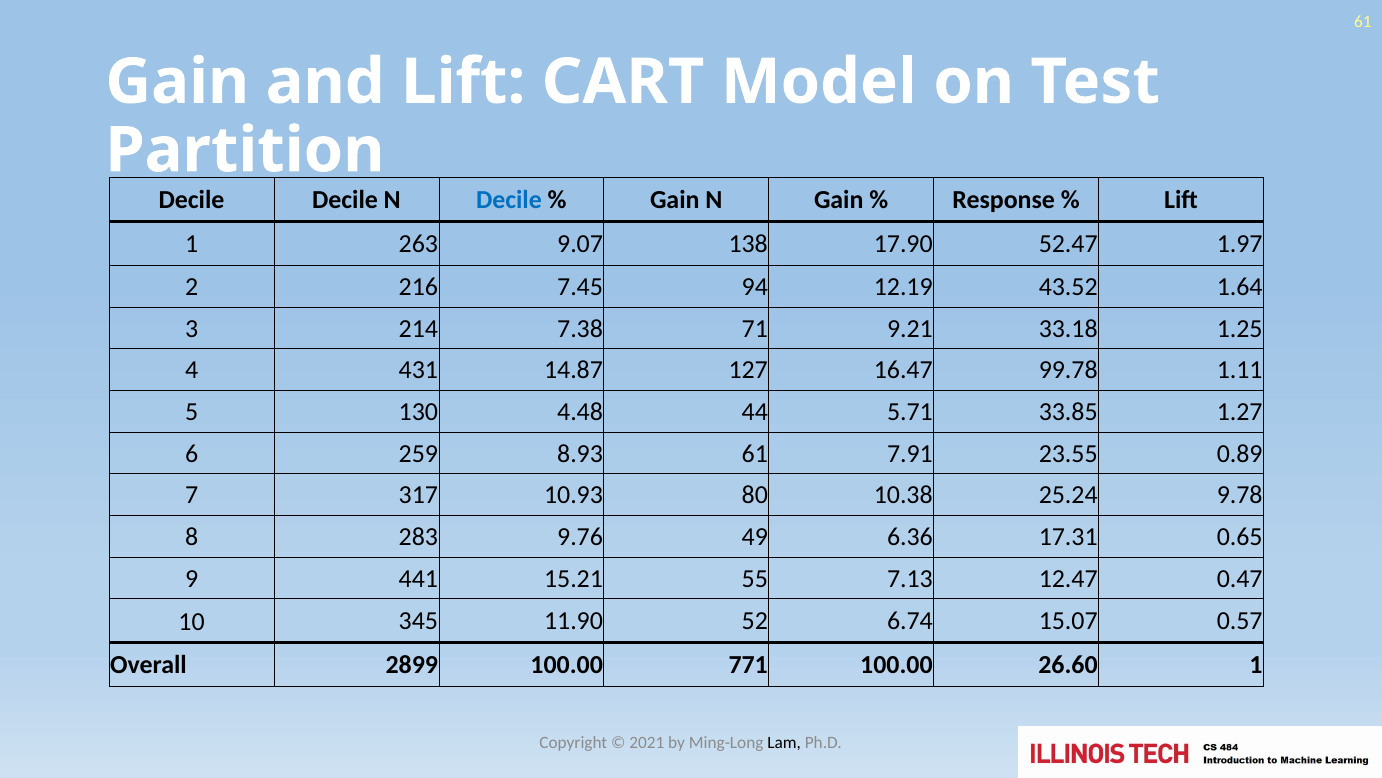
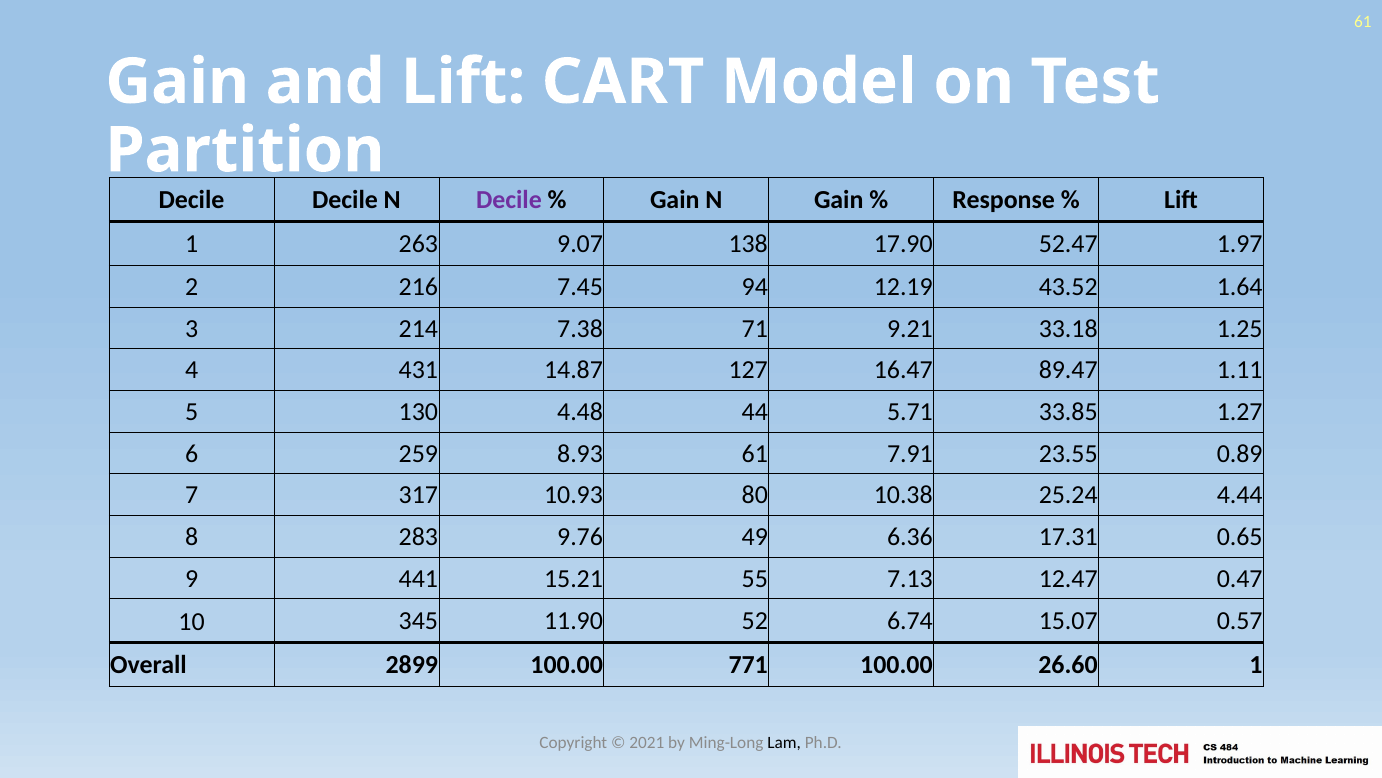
Decile colour: blue -> purple (509, 200)
99.78: 99.78 -> 89.47 (1068, 370)
9.78: 9.78 -> 4.44 (1240, 495)
